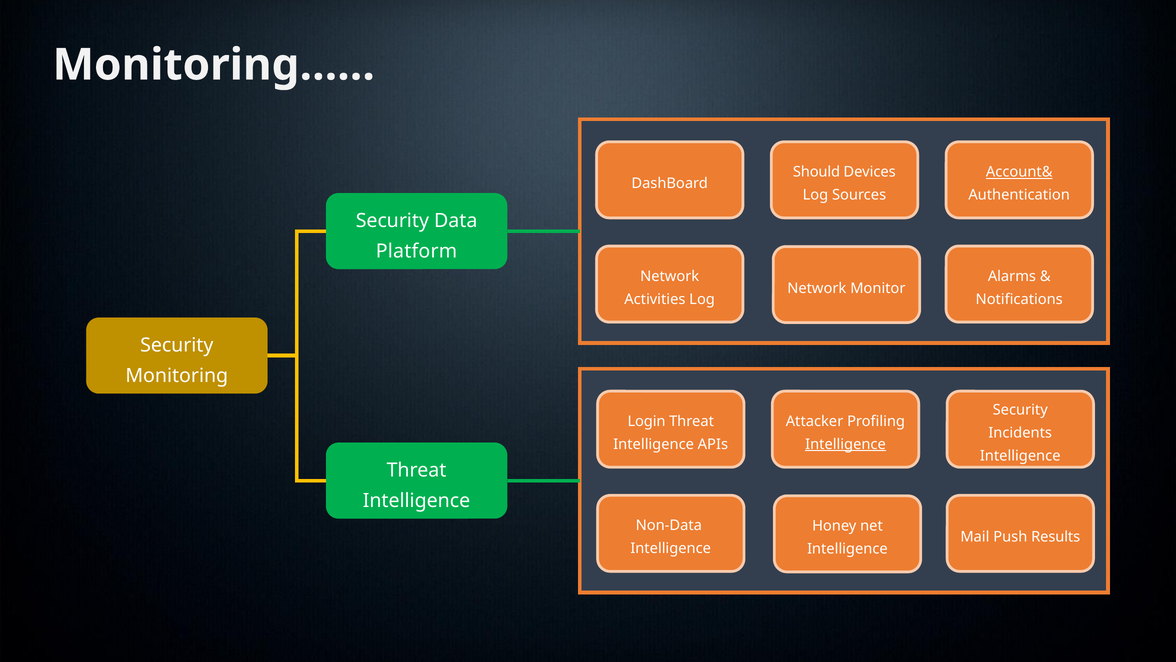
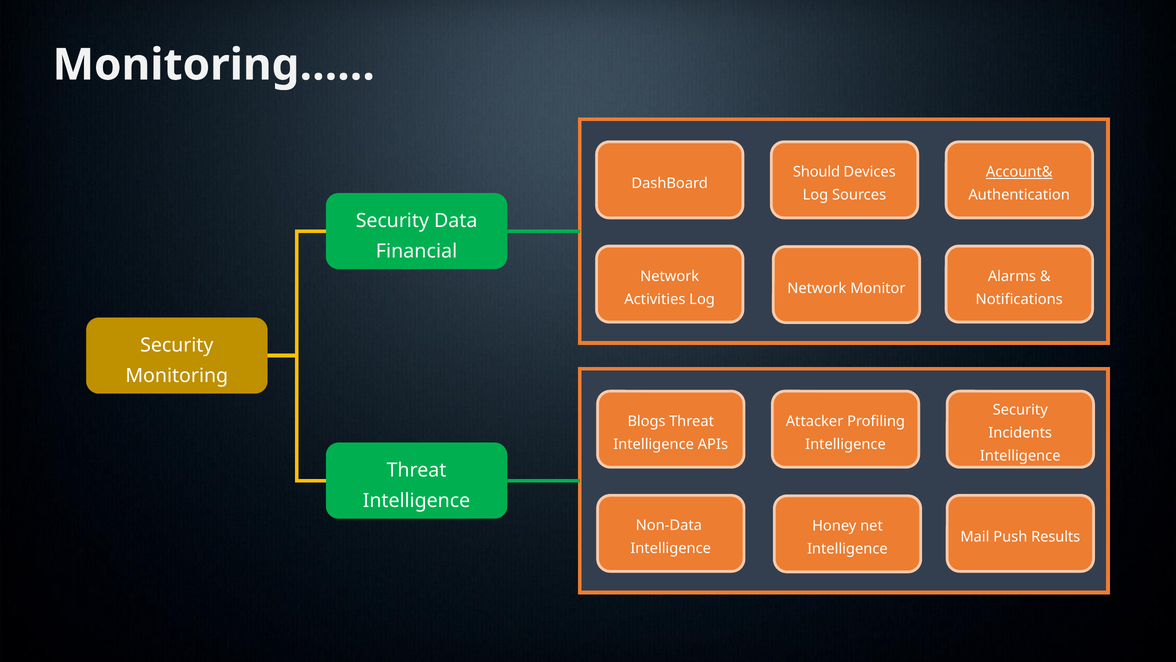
Platform: Platform -> Financial (417, 251)
Login: Login -> Blogs (647, 421)
Intelligence underline: present -> none (845, 444)
